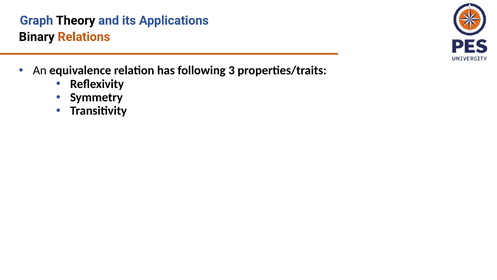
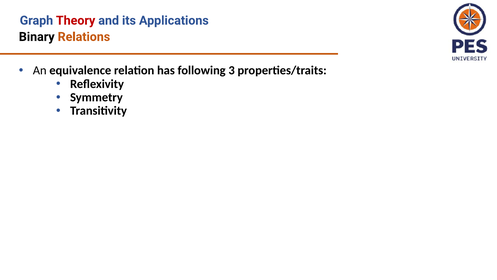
Theory colour: black -> red (76, 20)
